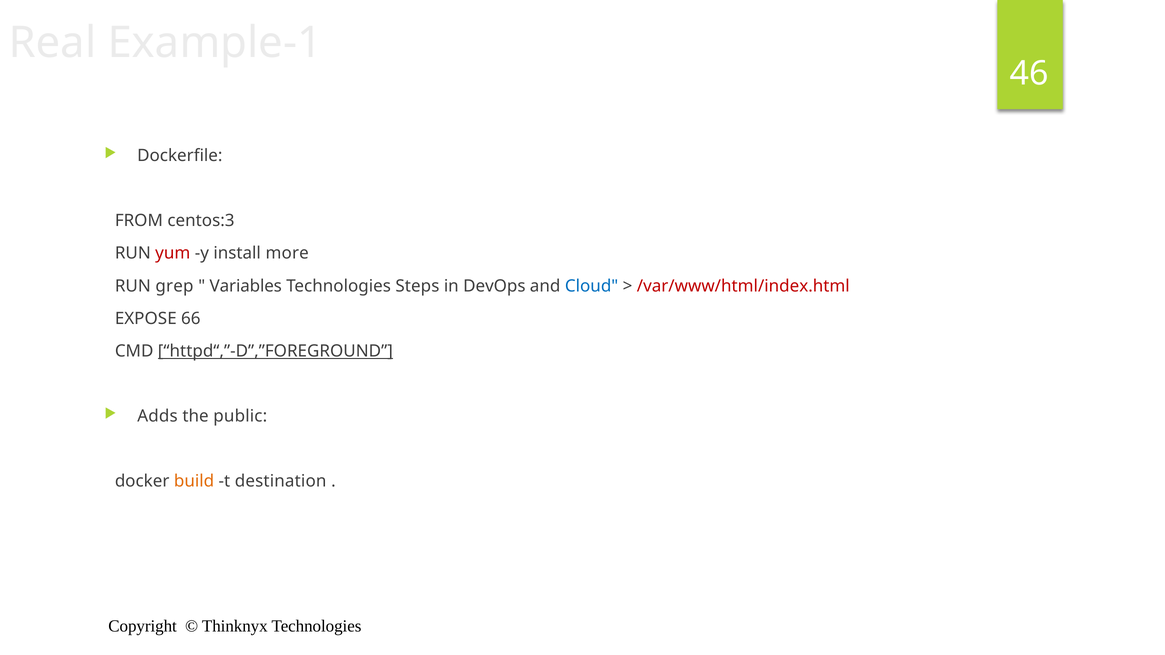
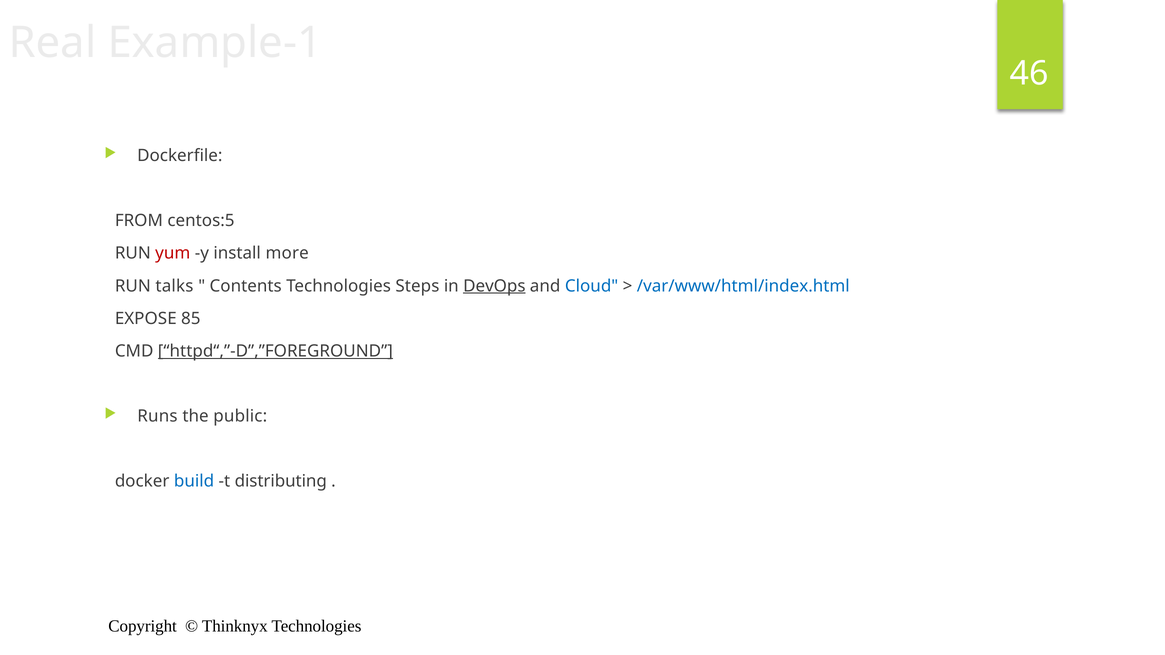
centos:3: centos:3 -> centos:5 (201, 221)
grep: grep -> talks (174, 286)
Variables: Variables -> Contents (246, 286)
DevOps underline: none -> present (494, 286)
/var/www/html/index.html colour: red -> blue (743, 286)
66: 66 -> 85 (191, 319)
Adds: Adds -> Runs (157, 416)
build colour: orange -> blue (194, 482)
destination: destination -> distributing (281, 482)
